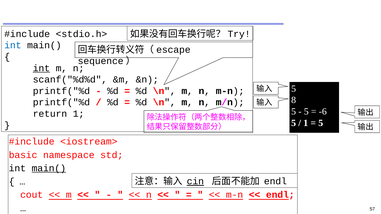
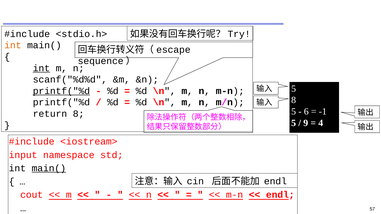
int colour: blue -> orange (13, 45)
printf("%d underline: none -> present (61, 91)
5: 5 -> 6 (306, 112)
-6: -6 -> -1 (323, 112)
return 1: 1 -> 8 (79, 114)
1: 1 -> 9 (306, 123)
5: 5 -> 4 (321, 123)
basic: basic -> input (23, 155)
cin underline: present -> none (195, 182)
